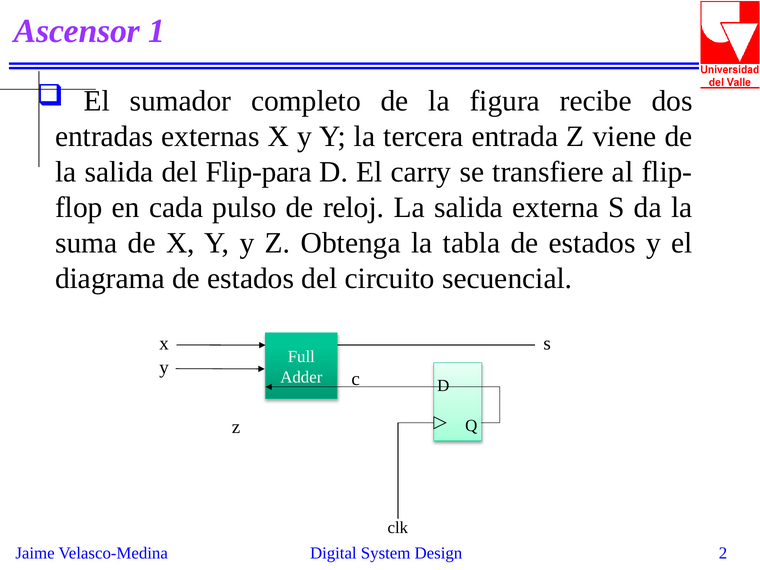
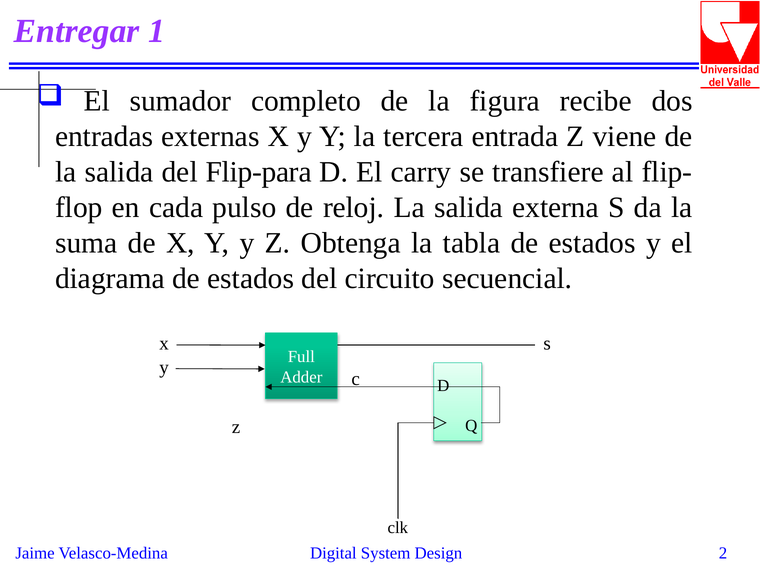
Ascensor: Ascensor -> Entregar (77, 31)
